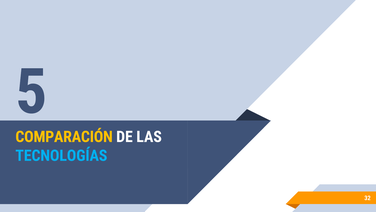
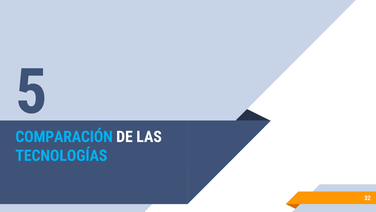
COMPARACIÓN colour: yellow -> light blue (64, 137)
